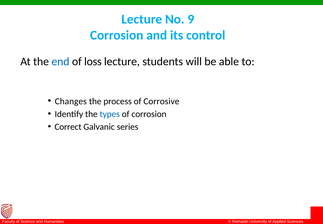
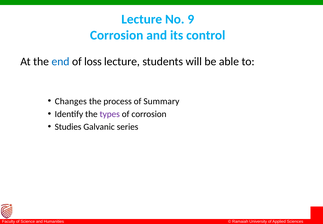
Corrosive: Corrosive -> Summary (161, 101)
types colour: blue -> purple (110, 114)
Correct: Correct -> Studies (68, 127)
